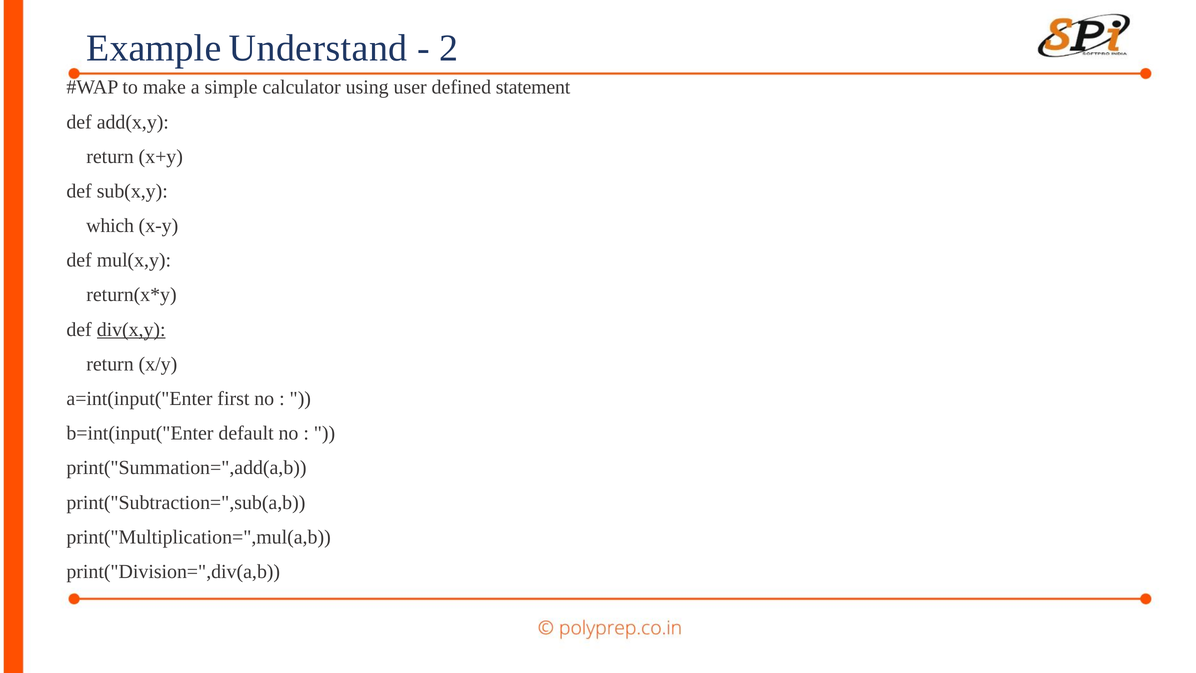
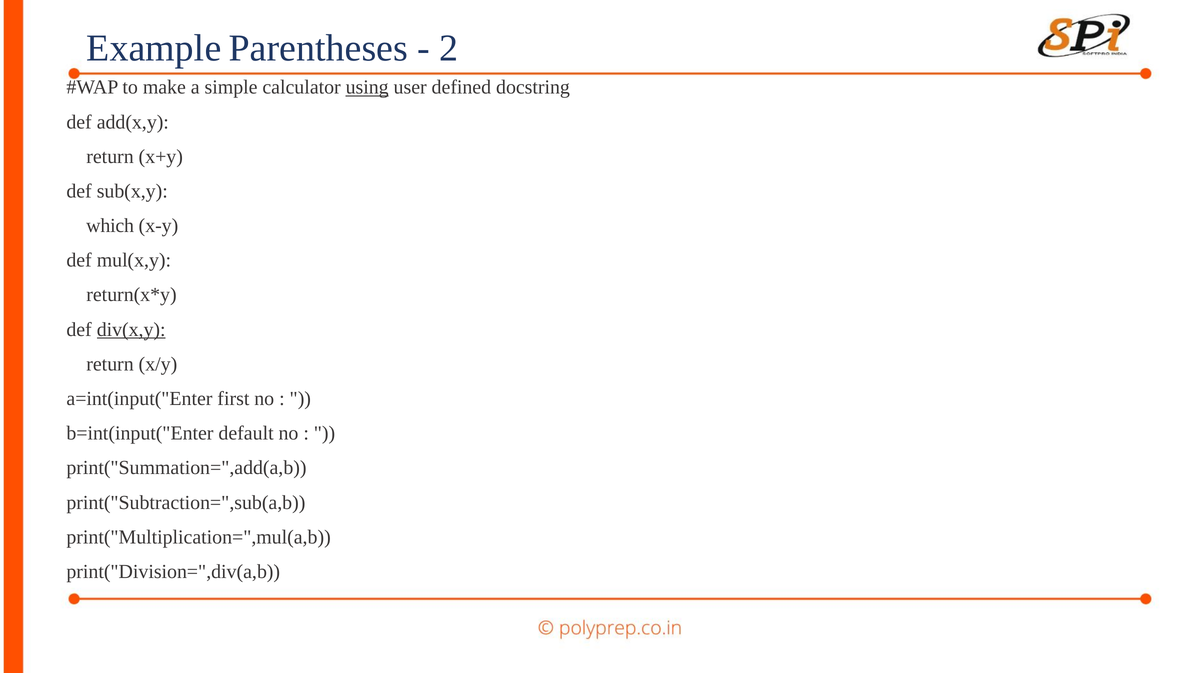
Understand: Understand -> Parentheses (318, 48)
using underline: none -> present (367, 87)
statement: statement -> docstring (533, 87)
